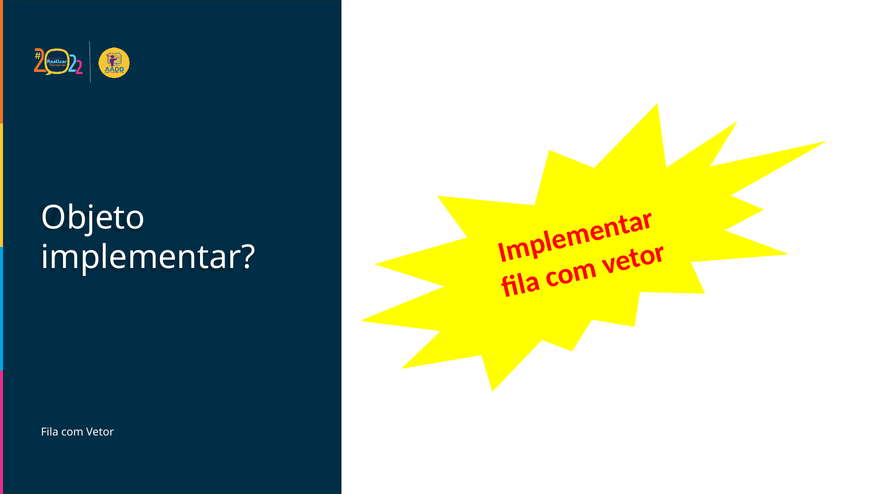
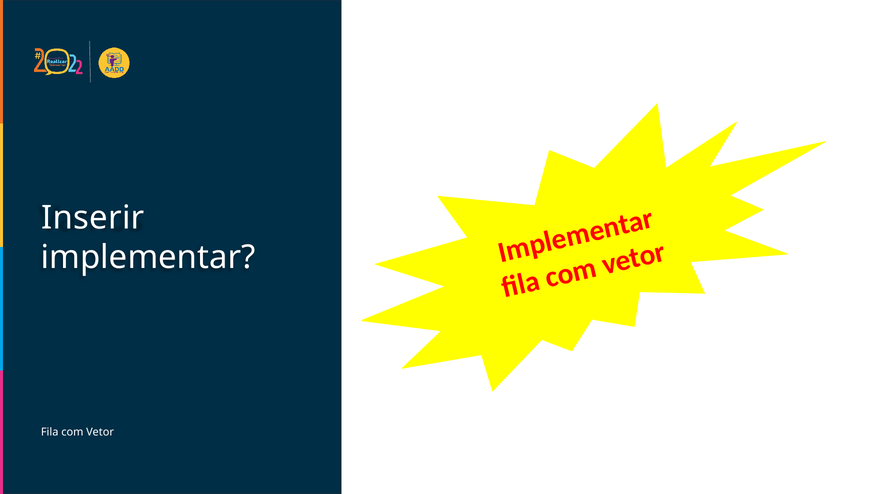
Objeto: Objeto -> Inserir (93, 218)
